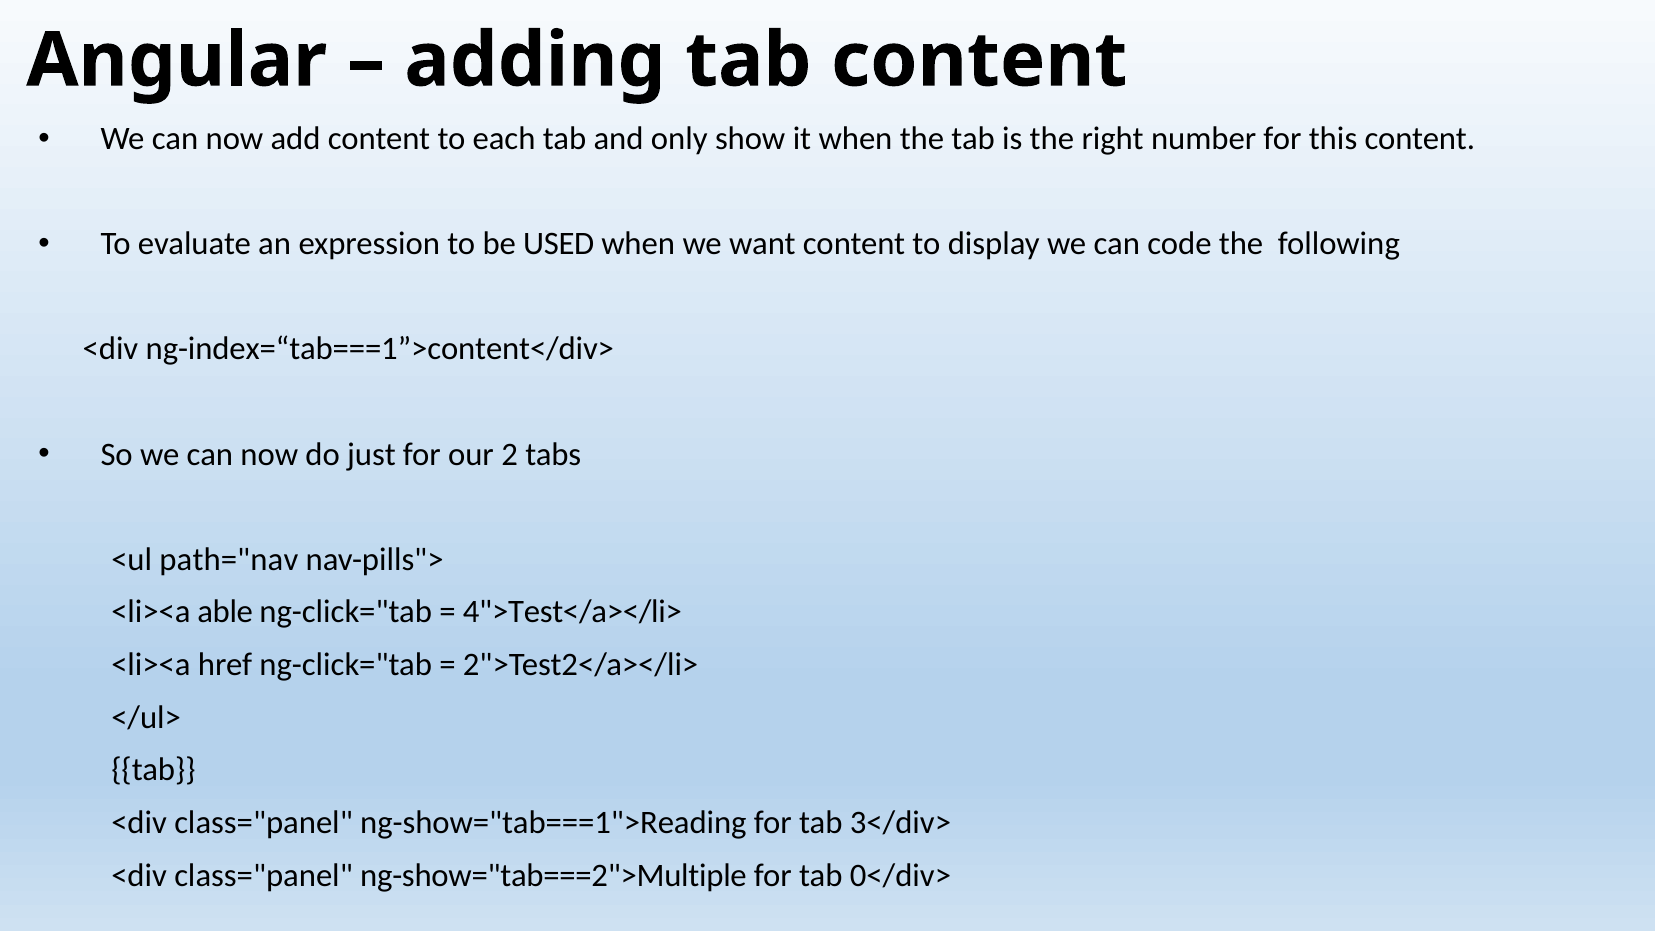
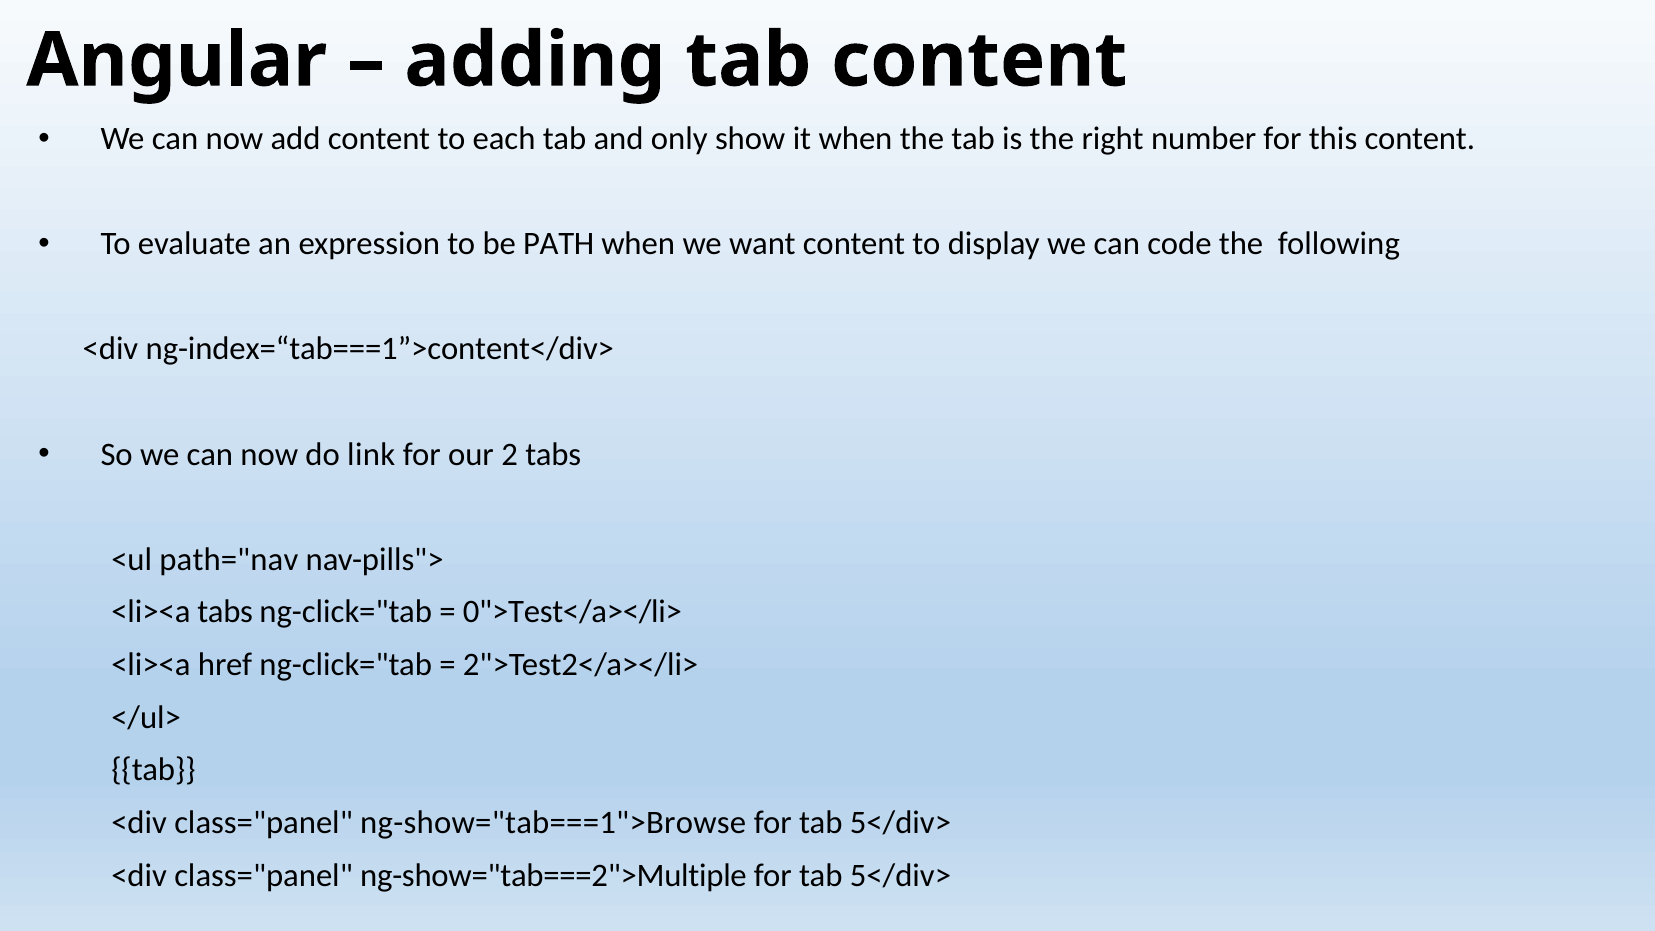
USED: USED -> PATH (559, 244)
just: just -> link (371, 454)
<li><a able: able -> tabs (225, 612)
4">Test</a></li>: 4">Test</a></li> -> 0">Test</a></li> (572, 612)
ng-show="tab===1">Reading: ng-show="tab===1">Reading -> ng-show="tab===1">Browse (553, 823)
3</div>: 3</div> -> 5</div> (900, 823)
0</div>: 0</div> -> 5</div> (900, 875)
